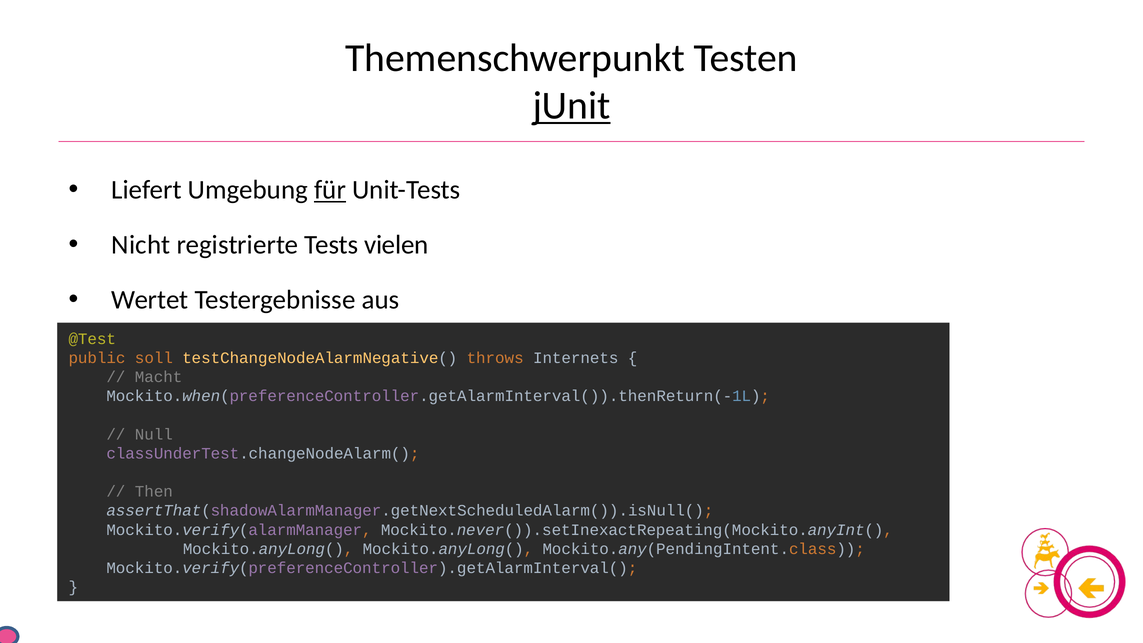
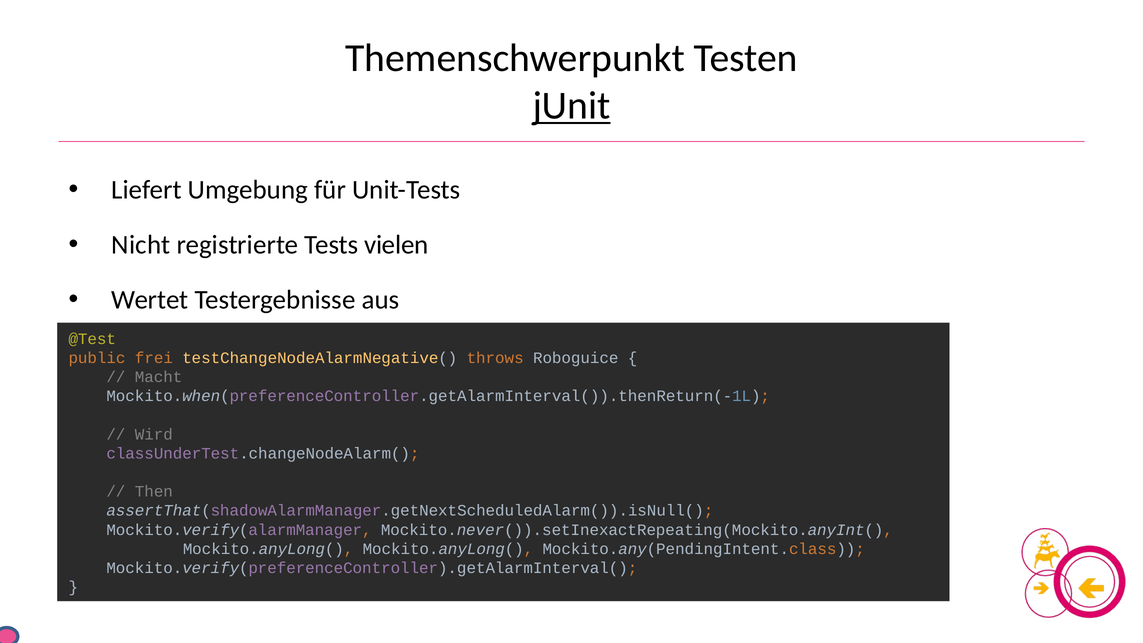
für underline: present -> none (330, 190)
soll: soll -> frei (154, 358)
Internets: Internets -> Roboguice (576, 358)
Null: Null -> Wird (154, 434)
